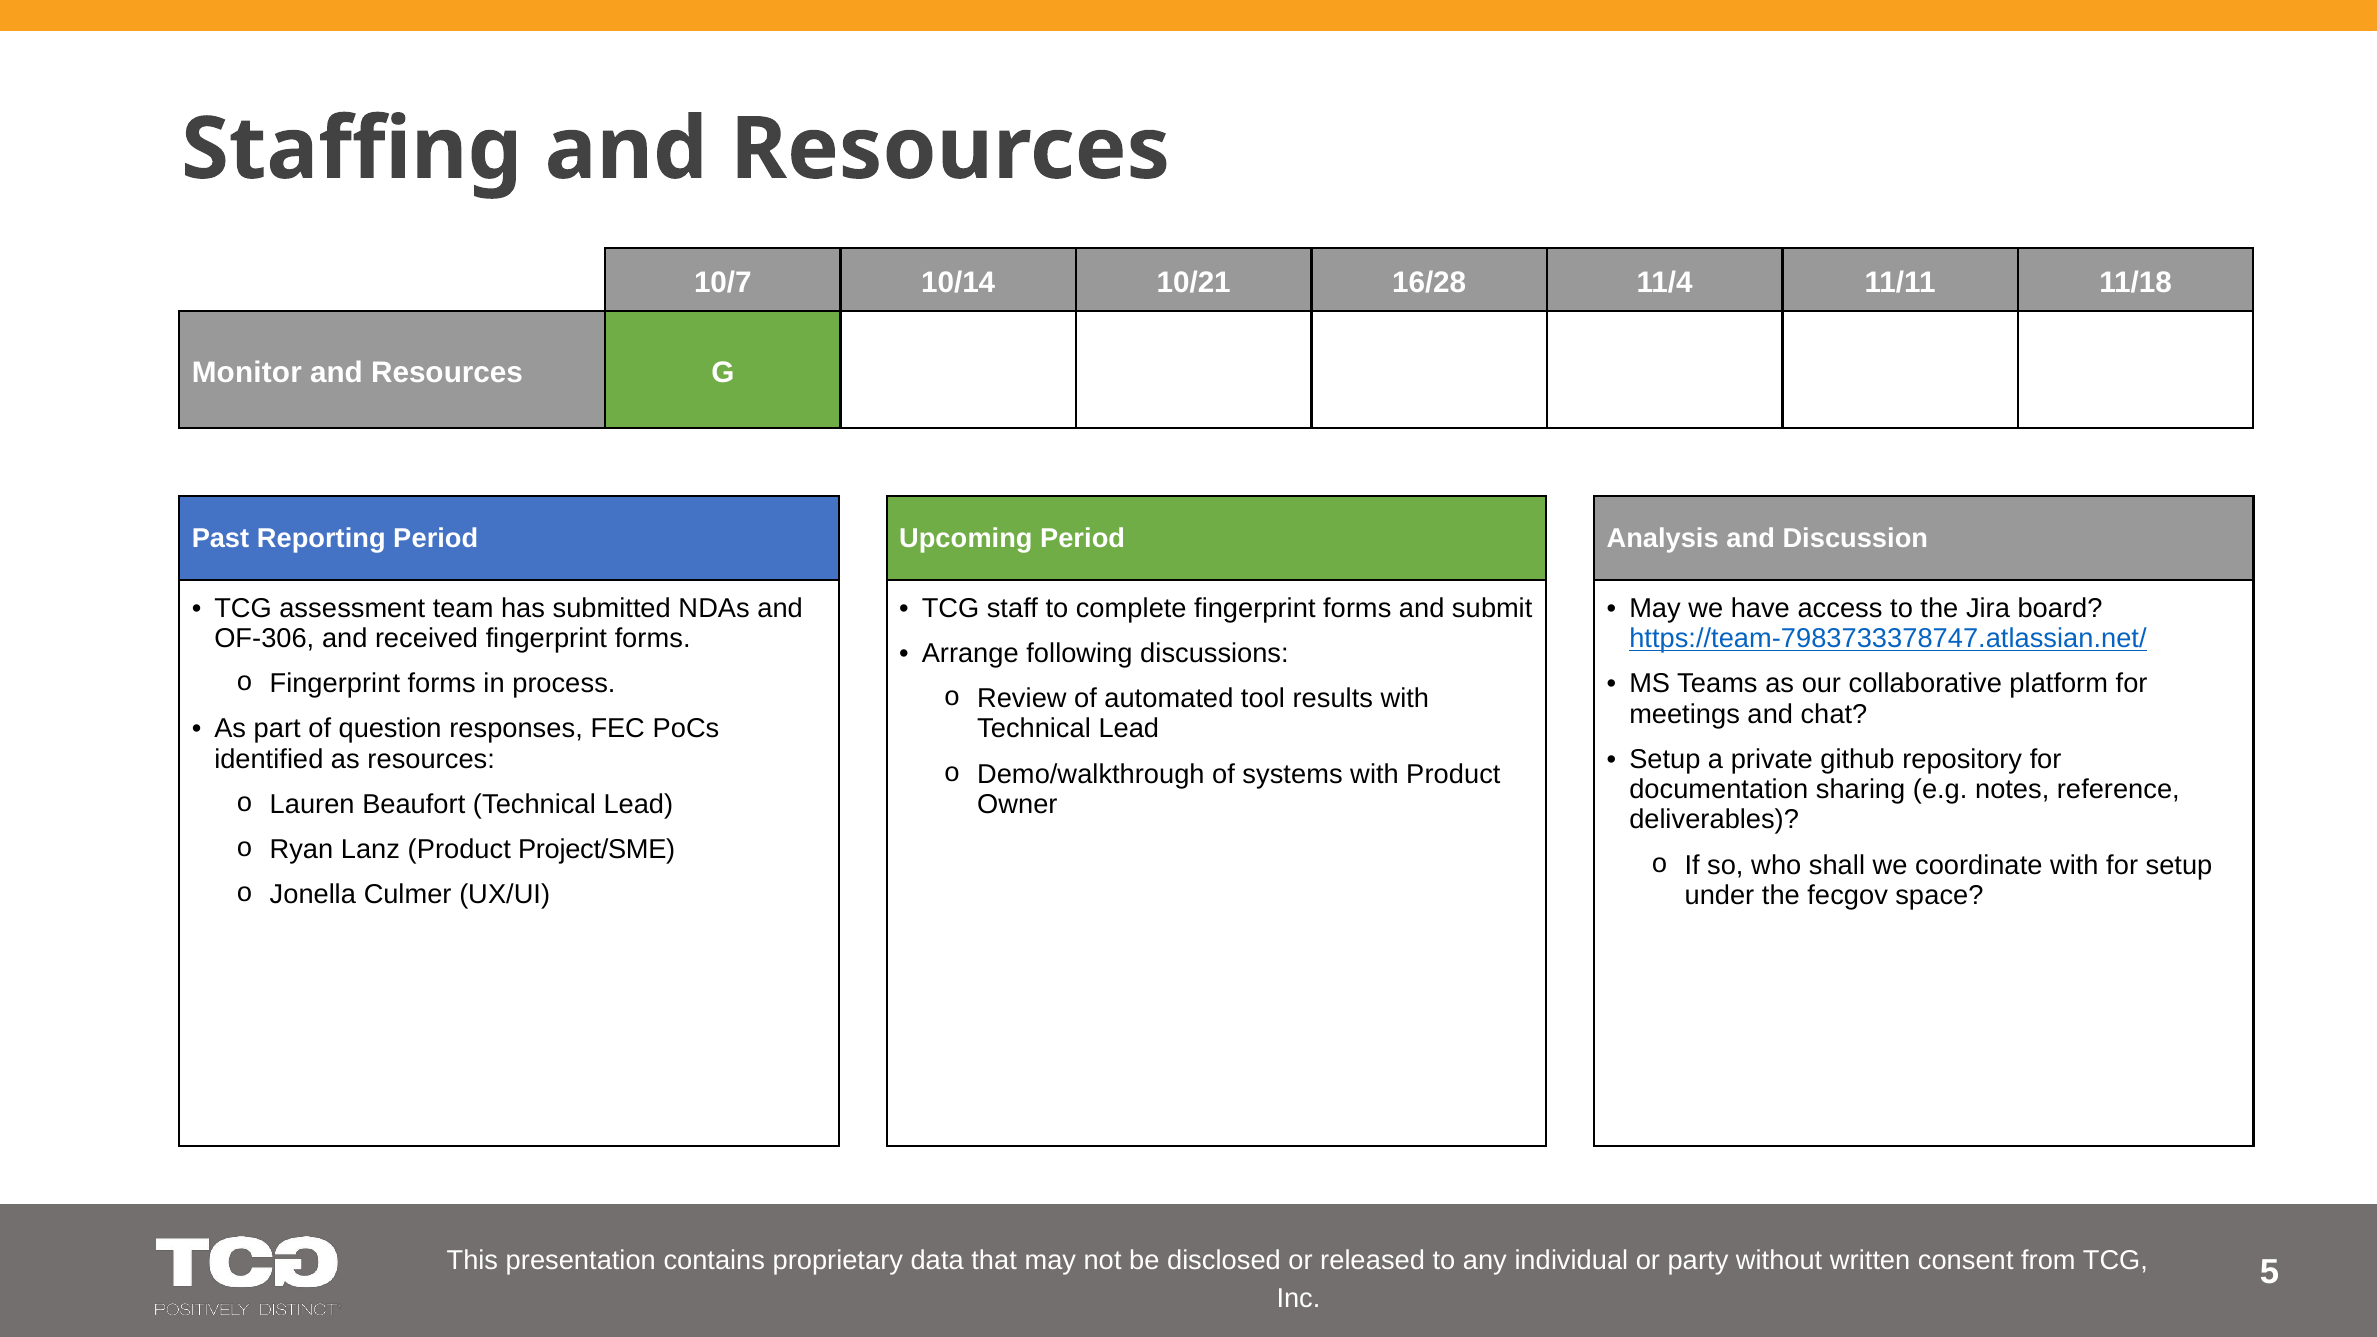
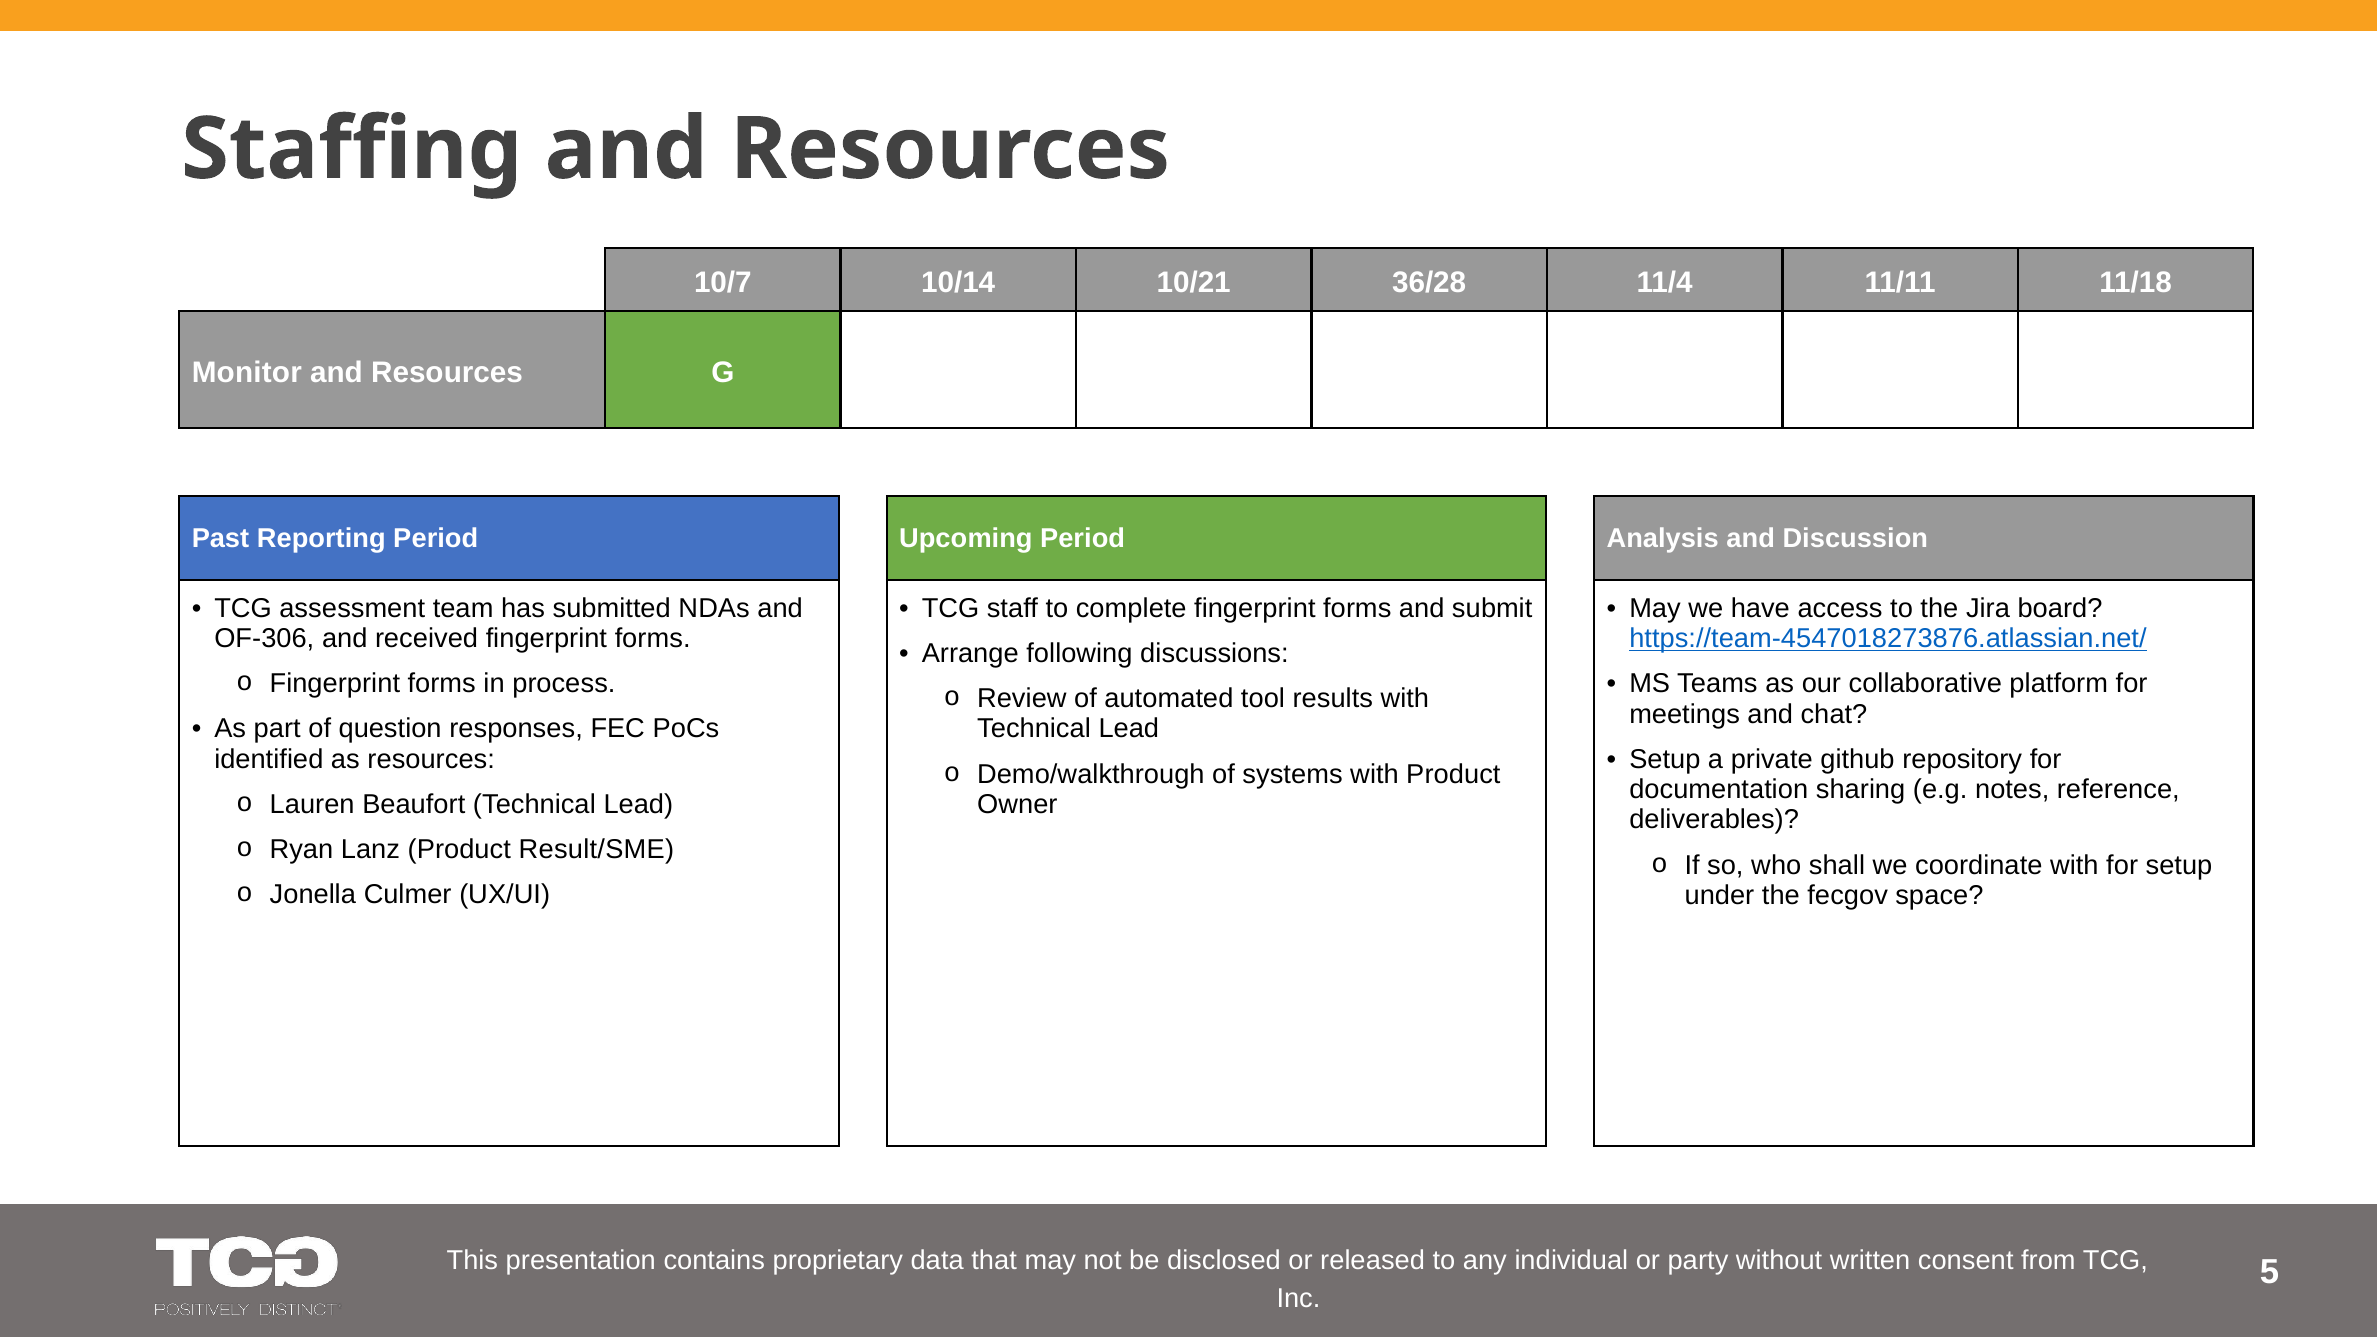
16/28: 16/28 -> 36/28 (1429, 283)
https://team-7983733378747.atlassian.net/: https://team-7983733378747.atlassian.net/ -> https://team-4547018273876.atlassian.net/ (1888, 639)
Project/SME: Project/SME -> Result/SME (596, 850)
